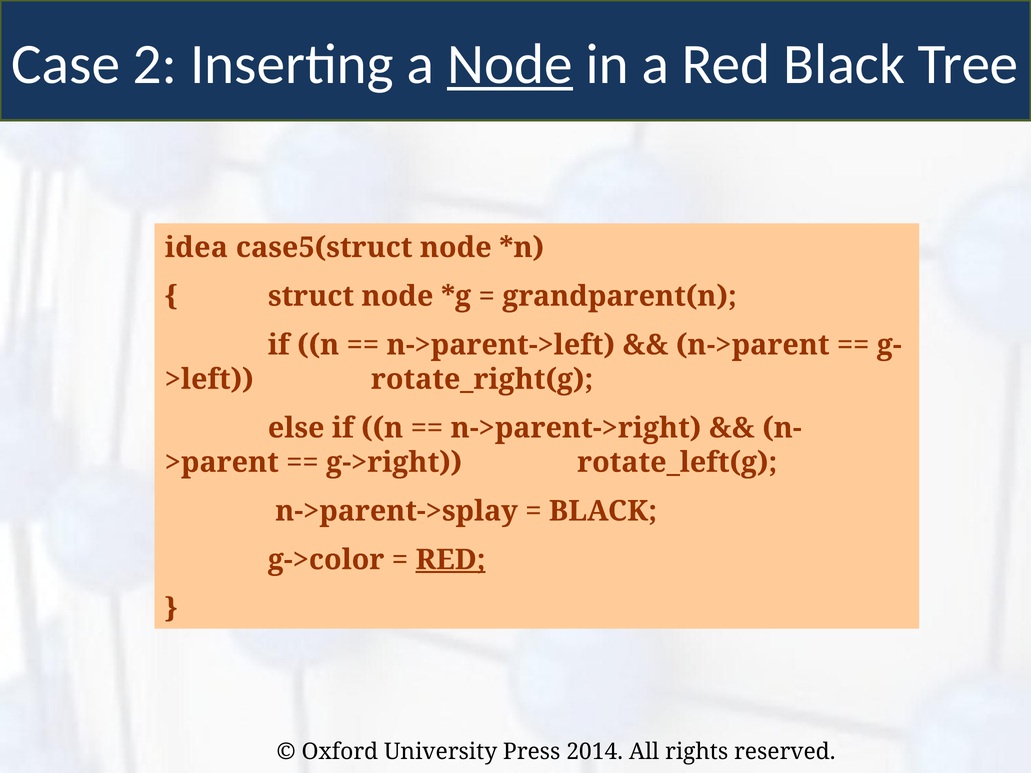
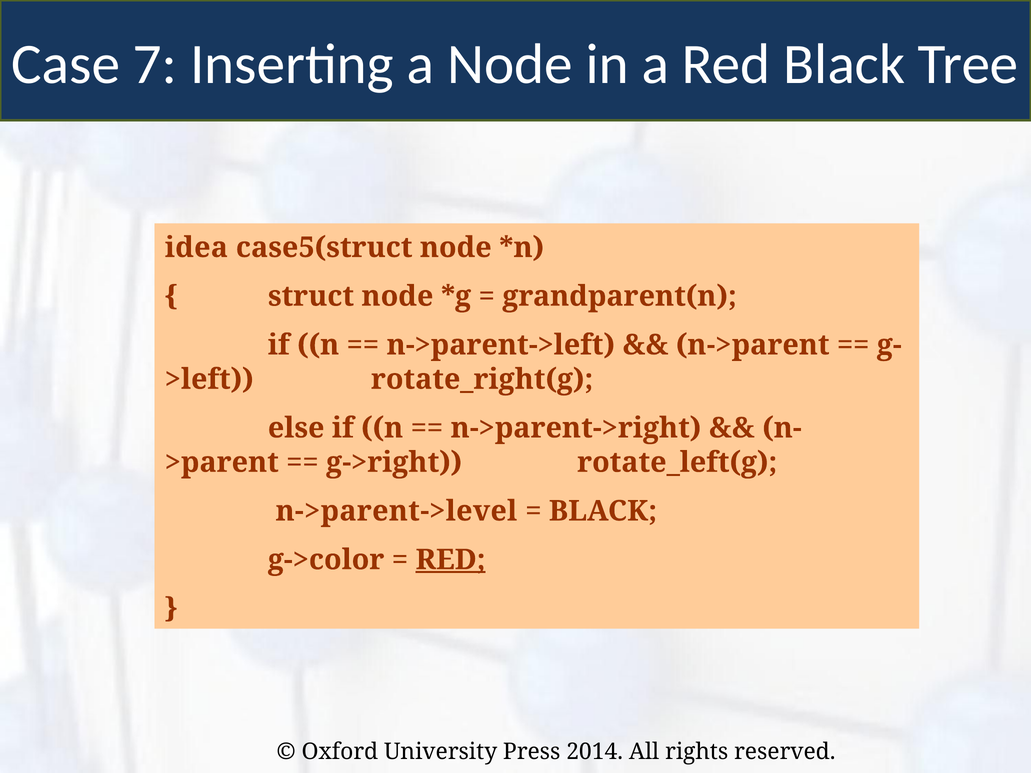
2: 2 -> 7 (155, 64)
Node underline: present -> none (510, 64)
n->parent->splay: n->parent->splay -> n->parent->level (396, 511)
